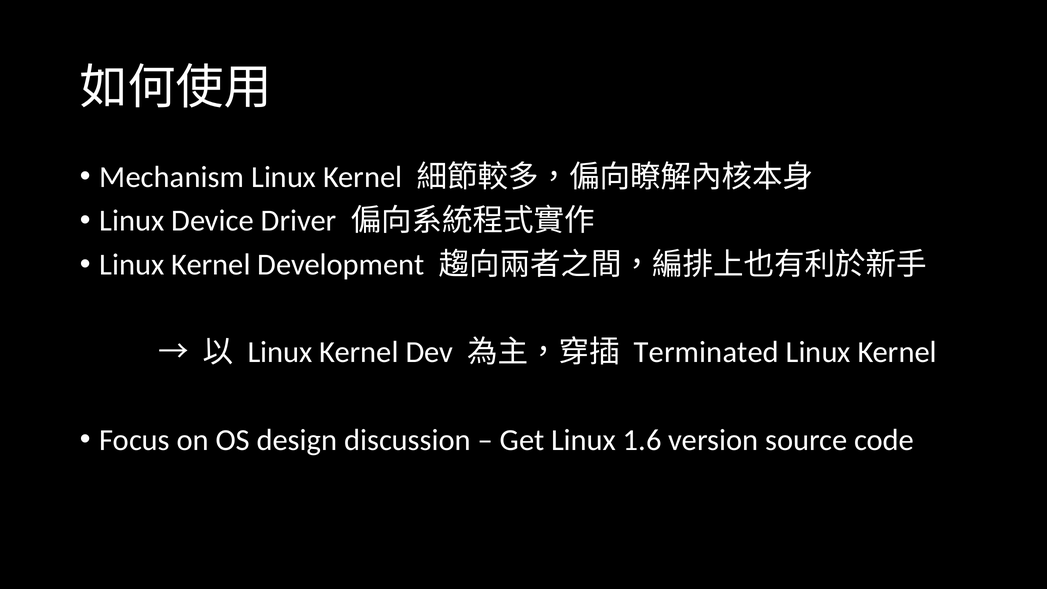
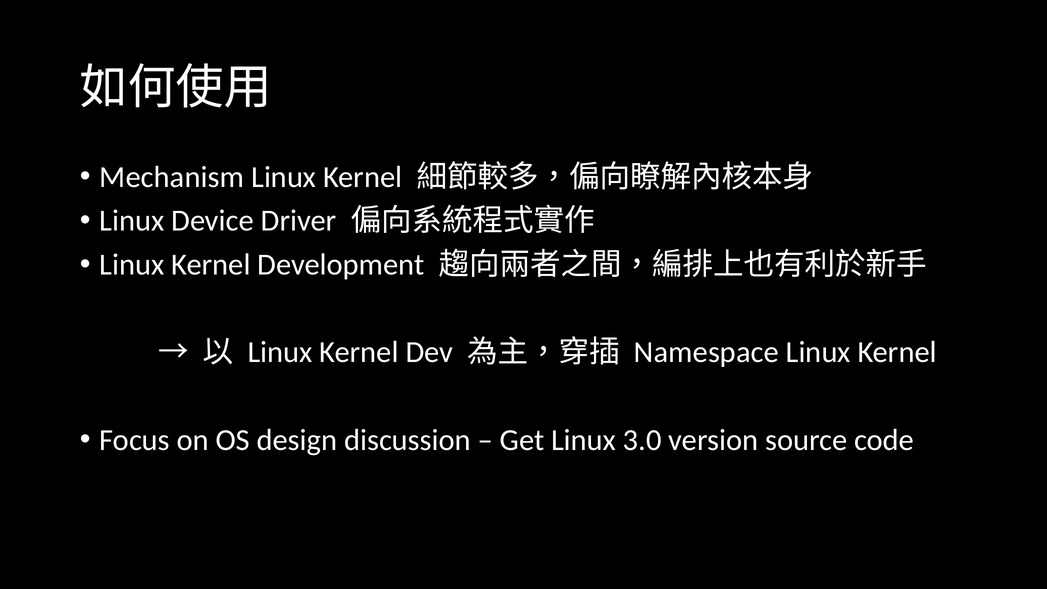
Terminated: Terminated -> Namespace (706, 352)
1.6: 1.6 -> 3.0 (642, 440)
